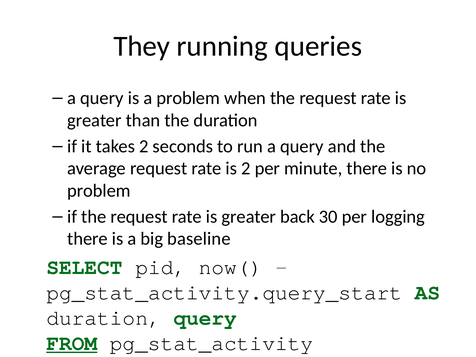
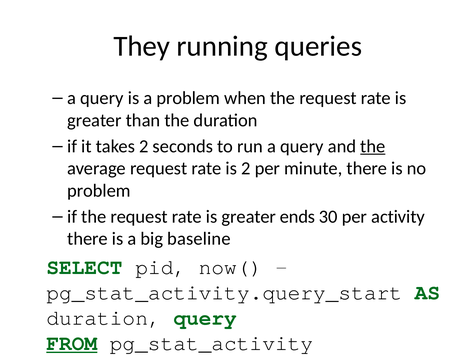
the underline: none -> present (373, 146)
back: back -> ends (298, 217)
logging: logging -> activity (398, 217)
